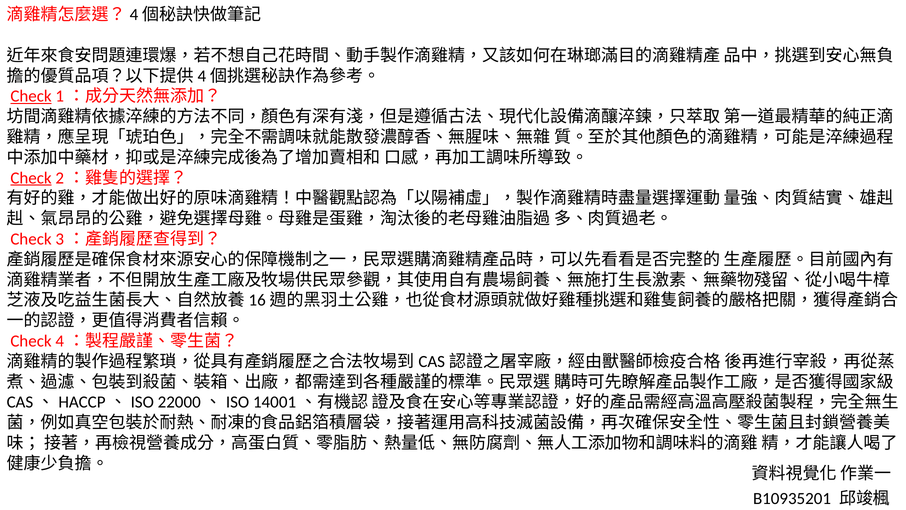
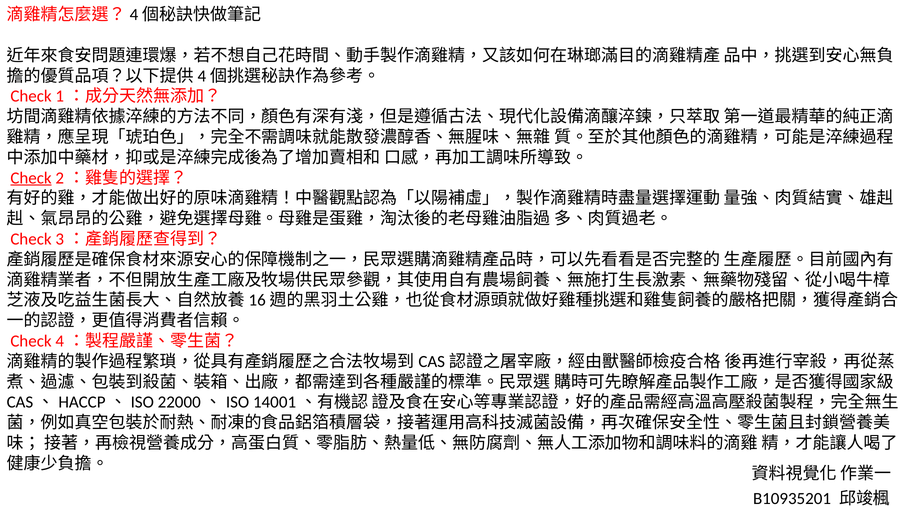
Check underline: present -> none (31, 96)
